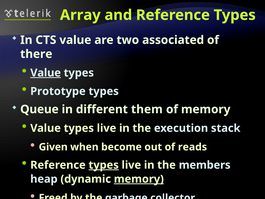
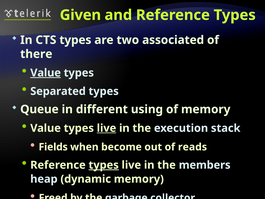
Array: Array -> Given (80, 15)
CTS value: value -> types (75, 40)
Prototype: Prototype -> Separated (58, 91)
them: them -> using (147, 109)
live underline: none -> present (106, 128)
Given: Given -> Fields (53, 147)
memory underline: present -> none (139, 179)
